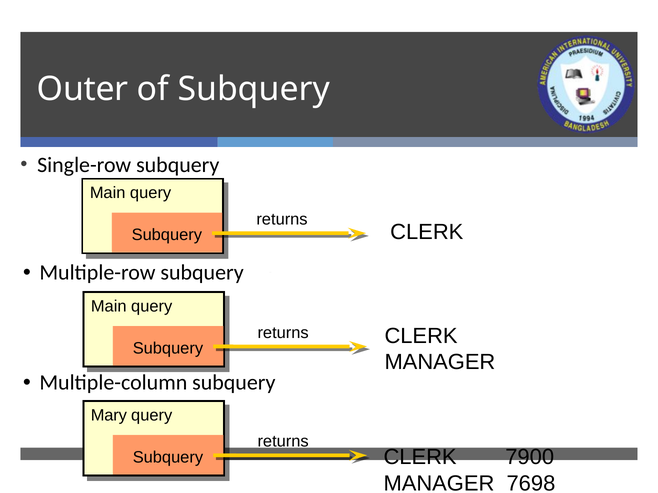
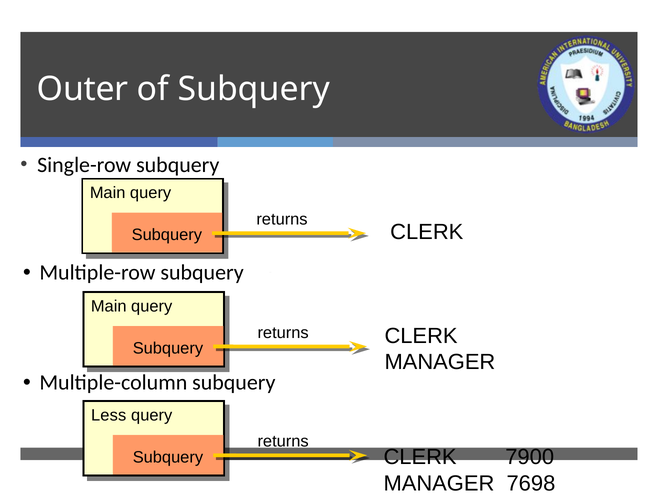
Mary: Mary -> Less (109, 416)
